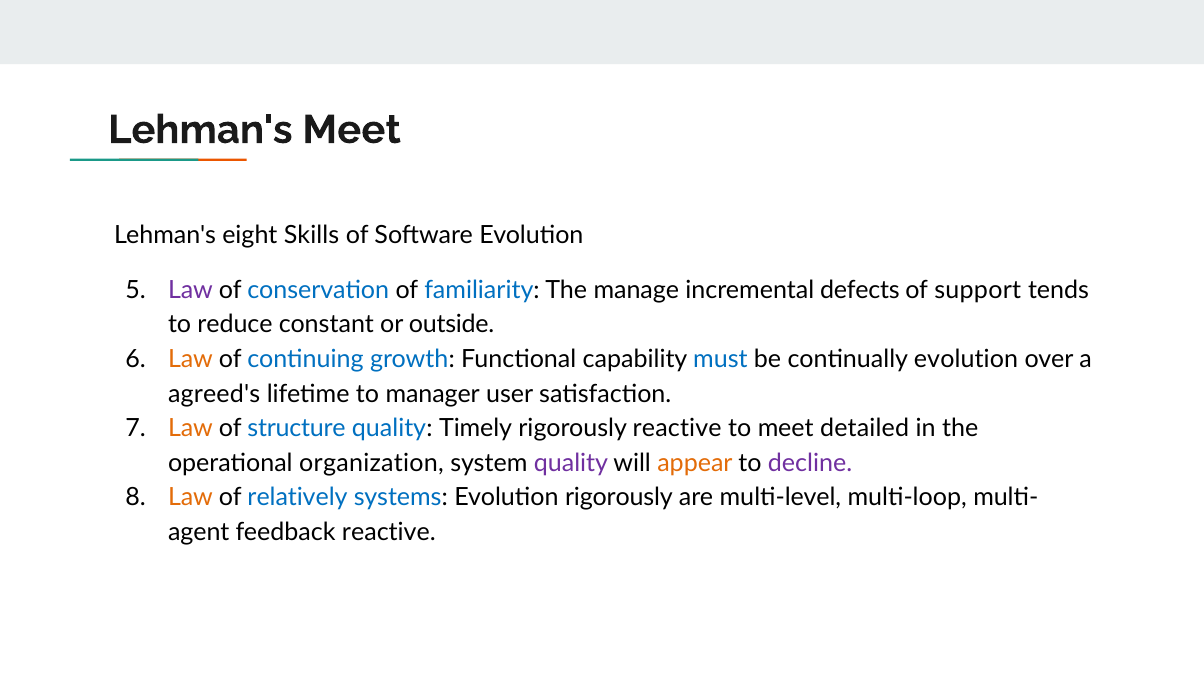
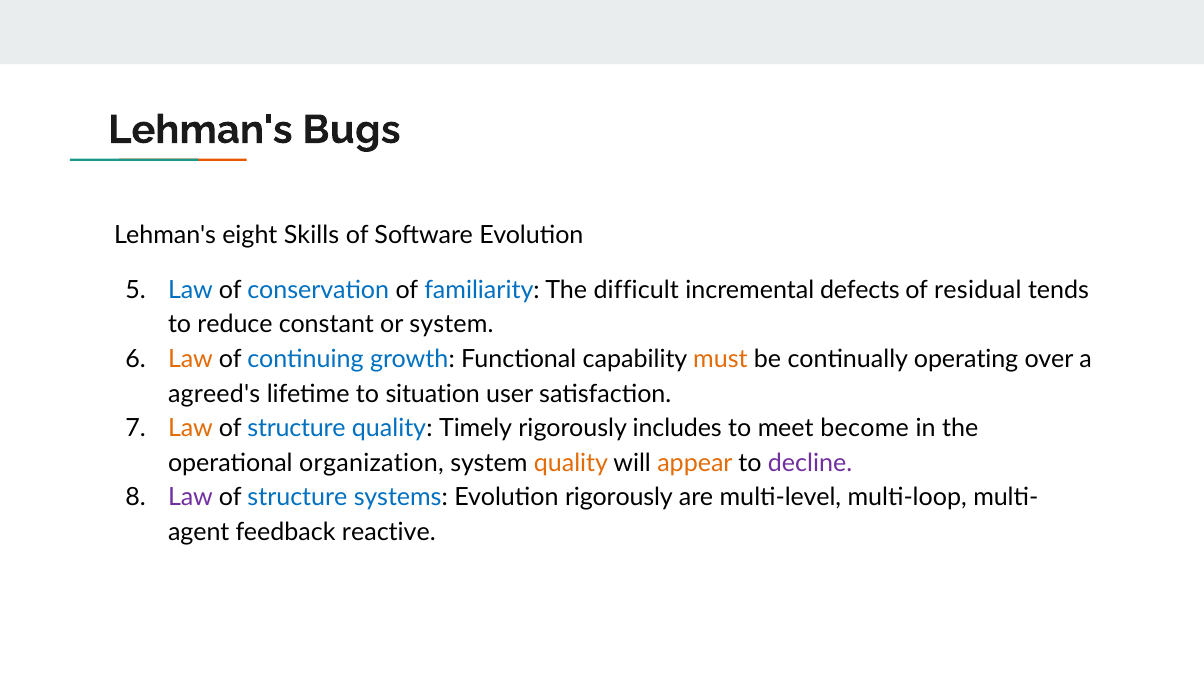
Lehman's Meet: Meet -> Bugs (351, 130)
Law colour: purple -> blue (190, 290)
manage: manage -> difficult (636, 290)
support: support -> residual (978, 290)
or outside: outside -> system (451, 325)
must colour: blue -> orange (720, 359)
continually evolution: evolution -> operating (966, 359)
manager: manager -> situation (433, 394)
rigorously reactive: reactive -> includes (677, 429)
detailed: detailed -> become (865, 429)
quality colour: purple -> orange (571, 463)
Law colour: orange -> purple (190, 498)
relatively: relatively -> structure (297, 498)
